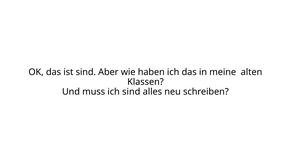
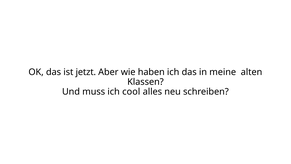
ist sind: sind -> jetzt (86, 72)
ich sind: sind -> cool (131, 92)
